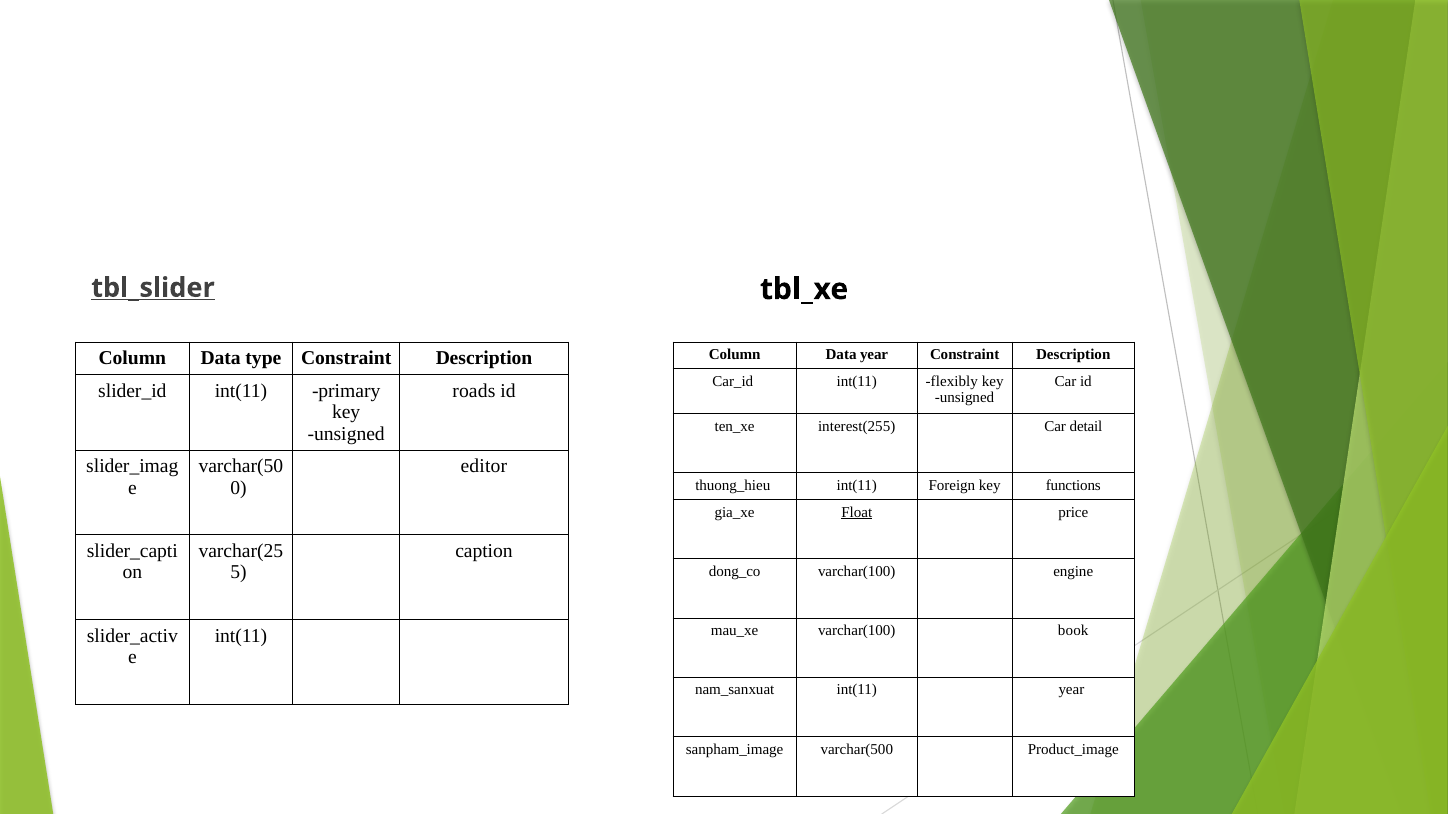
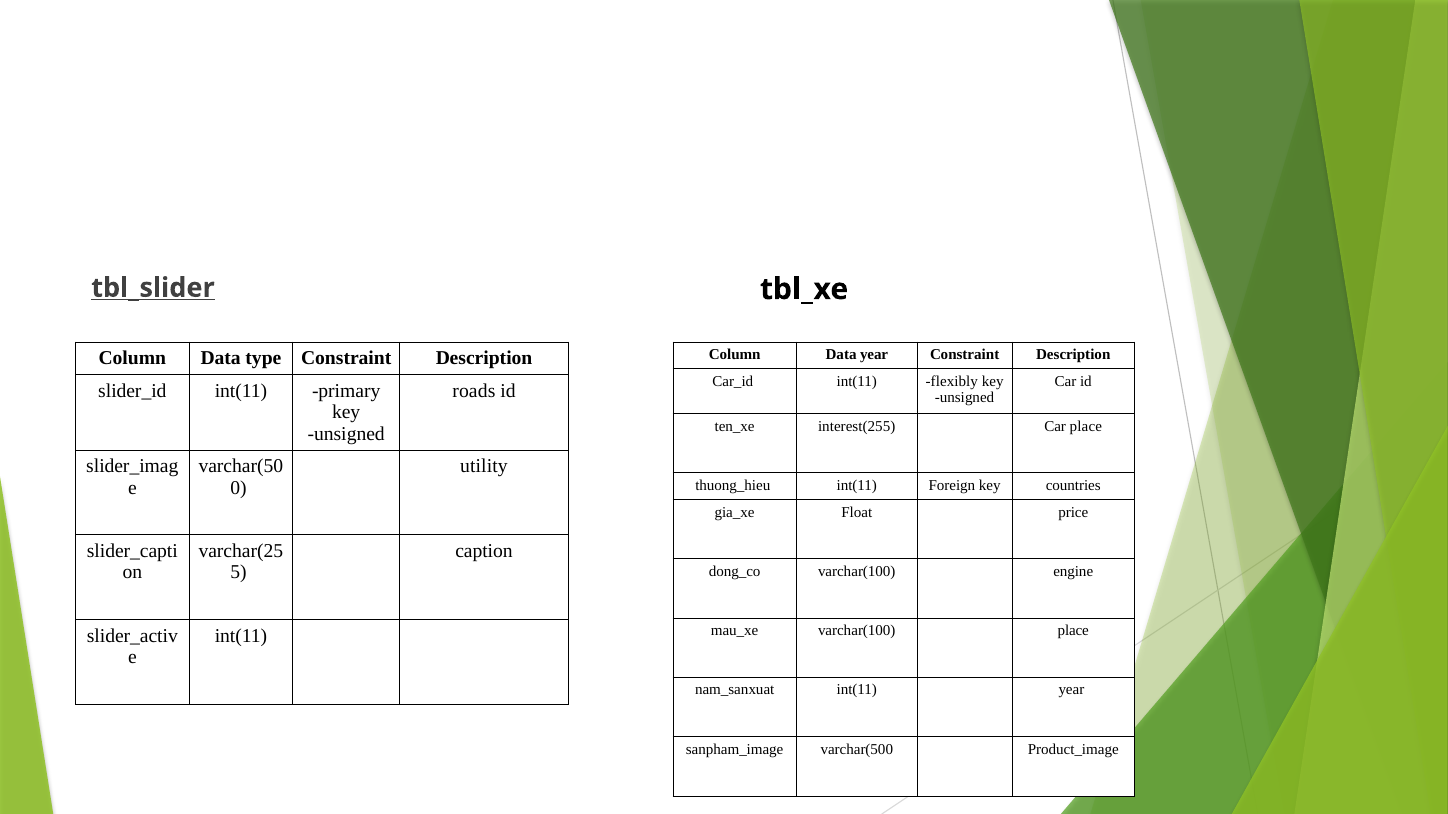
Car detail: detail -> place (1086, 426)
editor: editor -> utility (484, 467)
functions: functions -> countries (1073, 486)
Float underline: present -> none (857, 512)
varchar(100 book: book -> place (1073, 631)
